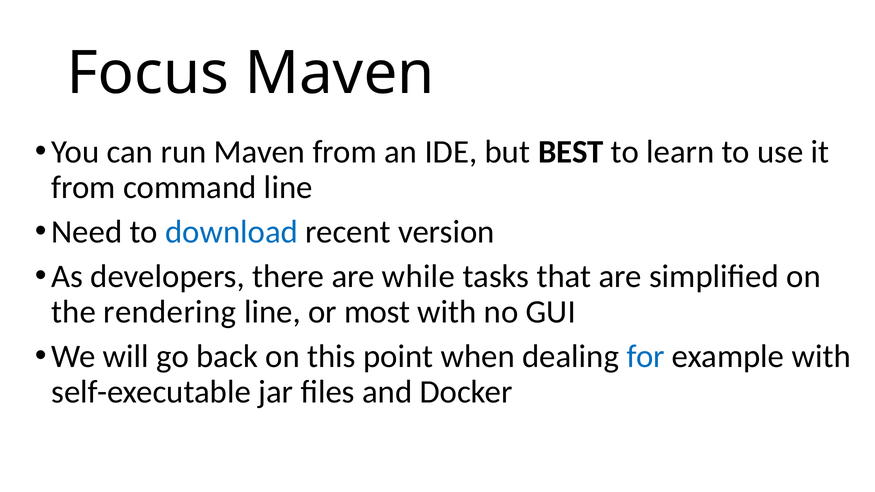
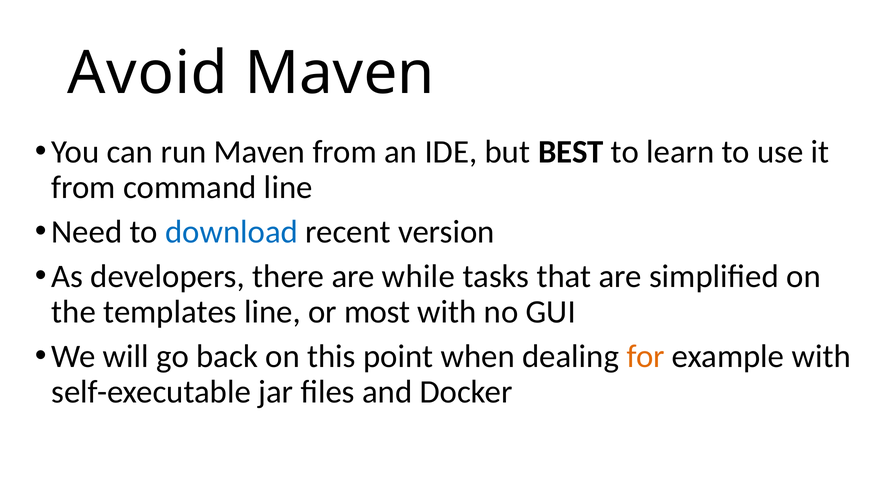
Focus: Focus -> Avoid (148, 73)
rendering: rendering -> templates (170, 312)
for colour: blue -> orange (646, 356)
